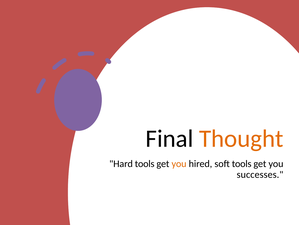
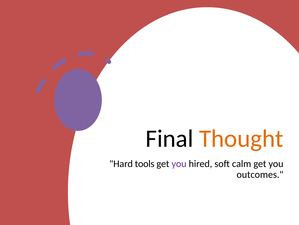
you colour: orange -> purple (179, 163)
soft tools: tools -> calm (242, 163)
successes: successes -> outcomes (260, 174)
